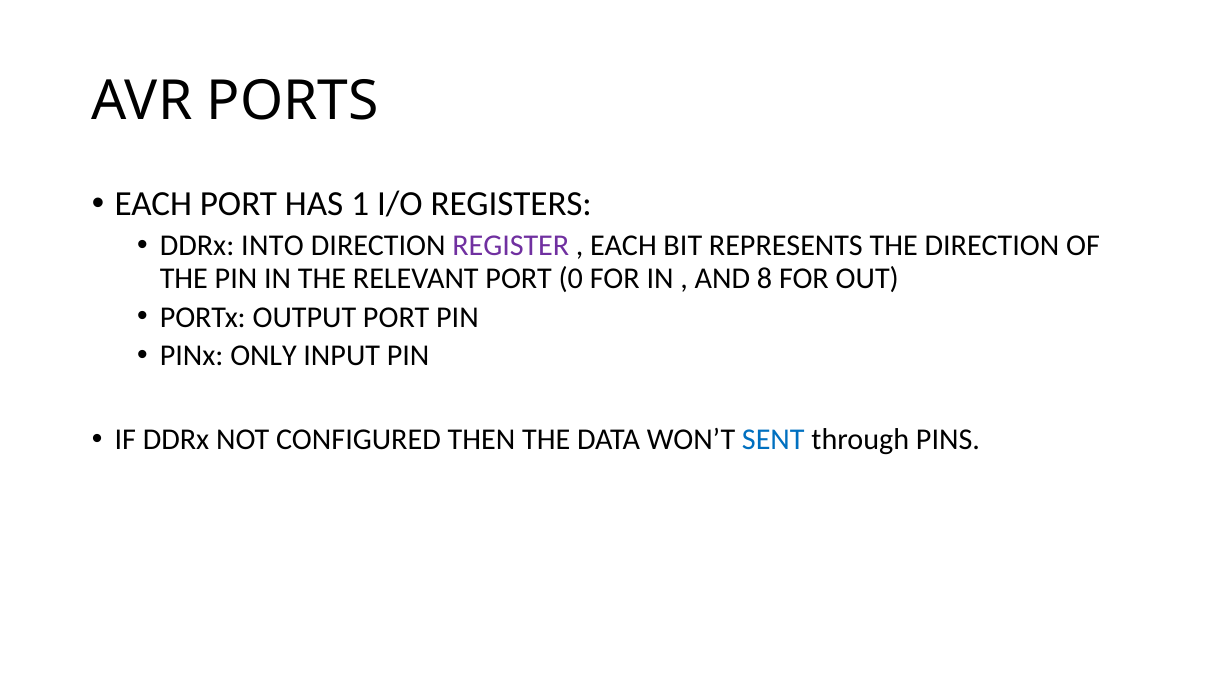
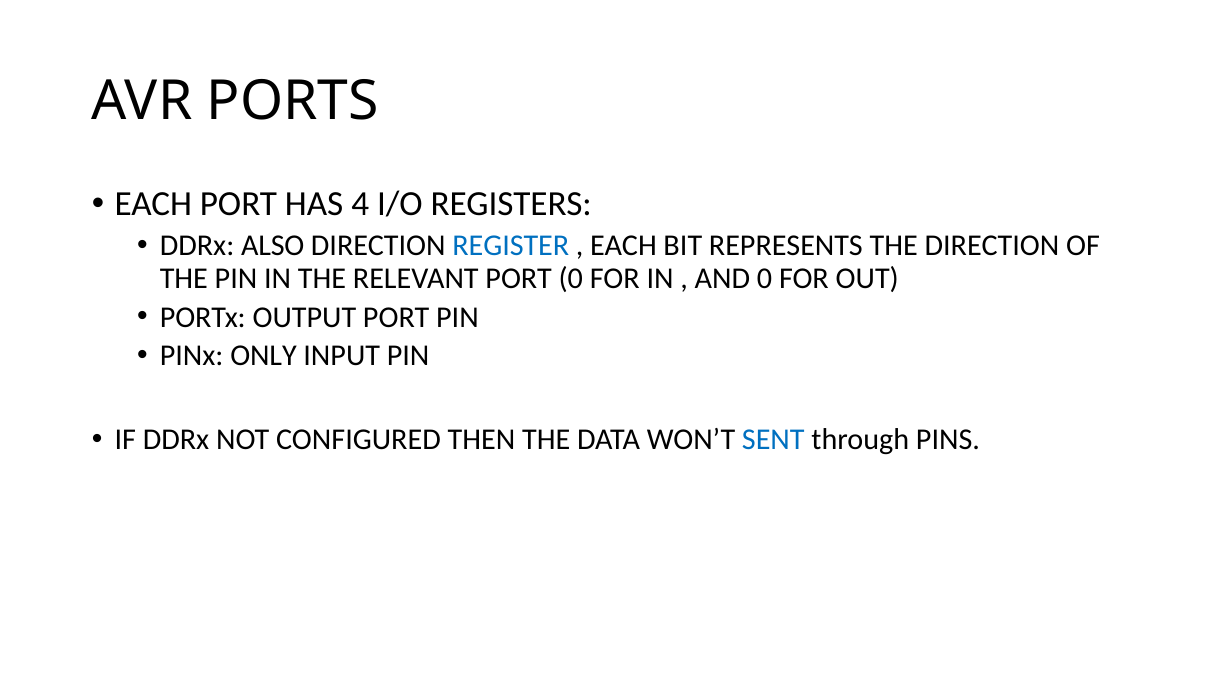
1: 1 -> 4 (360, 204)
INTO: INTO -> ALSO (273, 245)
REGISTER colour: purple -> blue (511, 245)
AND 8: 8 -> 0 (765, 278)
